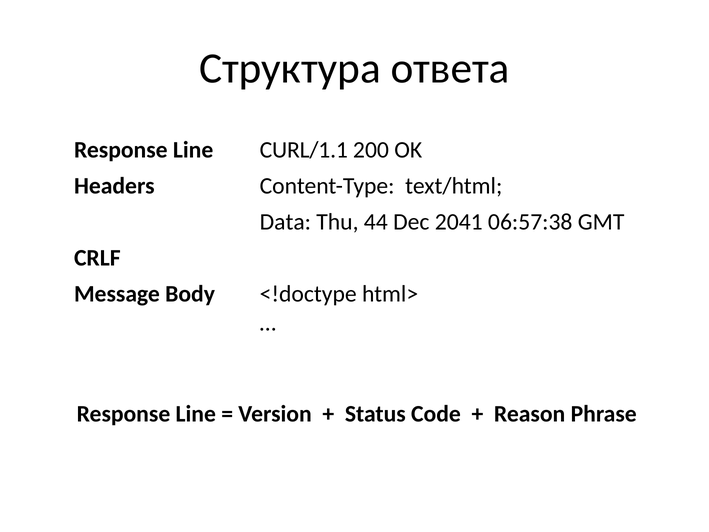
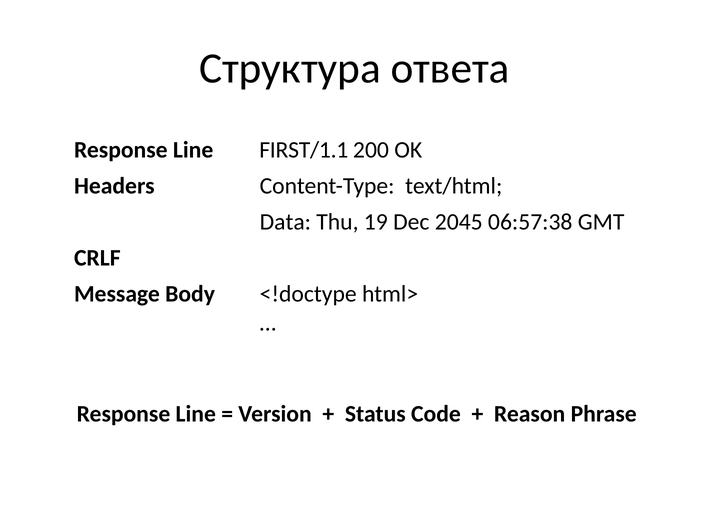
CURL/1.1: CURL/1.1 -> FIRST/1.1 (304, 150)
44: 44 -> 19 (376, 222)
2041: 2041 -> 2045 (459, 222)
